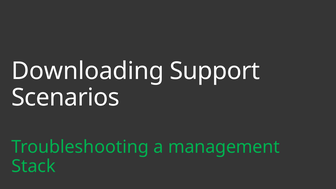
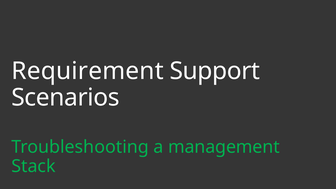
Downloading: Downloading -> Requirement (88, 71)
